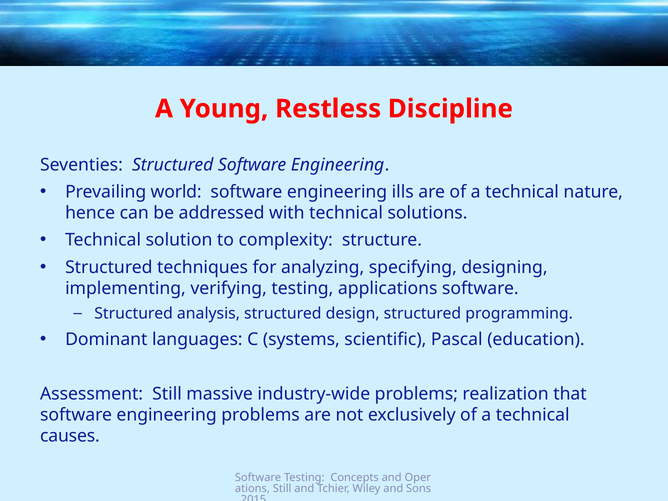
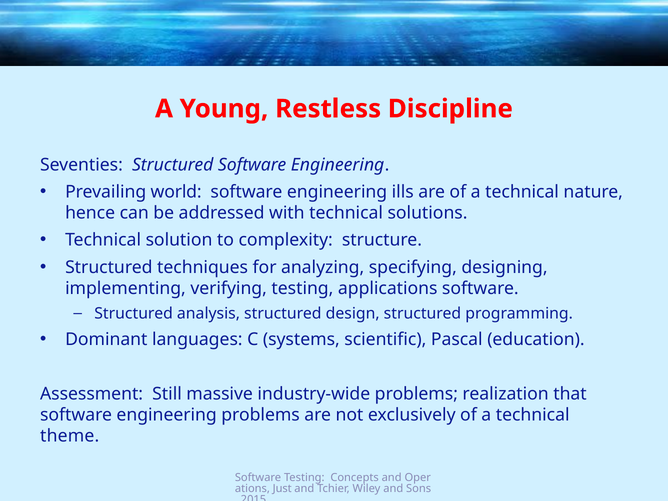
causes: causes -> theme (70, 436)
Still: Still -> Just (282, 489)
